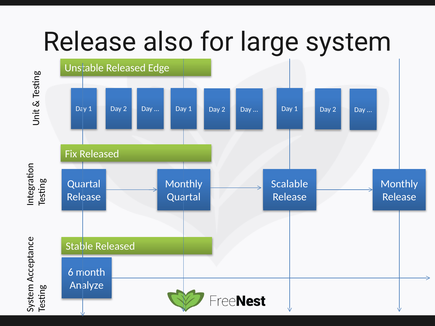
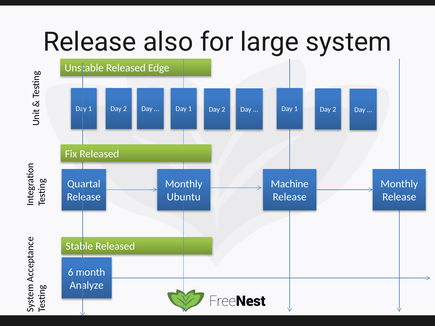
Scalable: Scalable -> Machine (290, 184)
Quartal: Quartal -> Ubuntu (184, 197)
